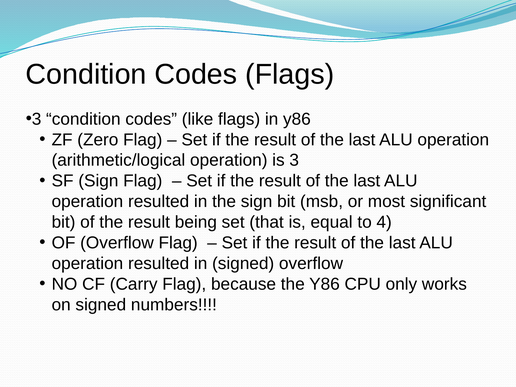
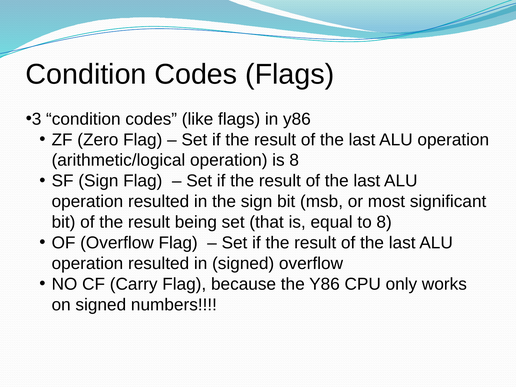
is 3: 3 -> 8 (294, 160)
to 4: 4 -> 8 (384, 222)
